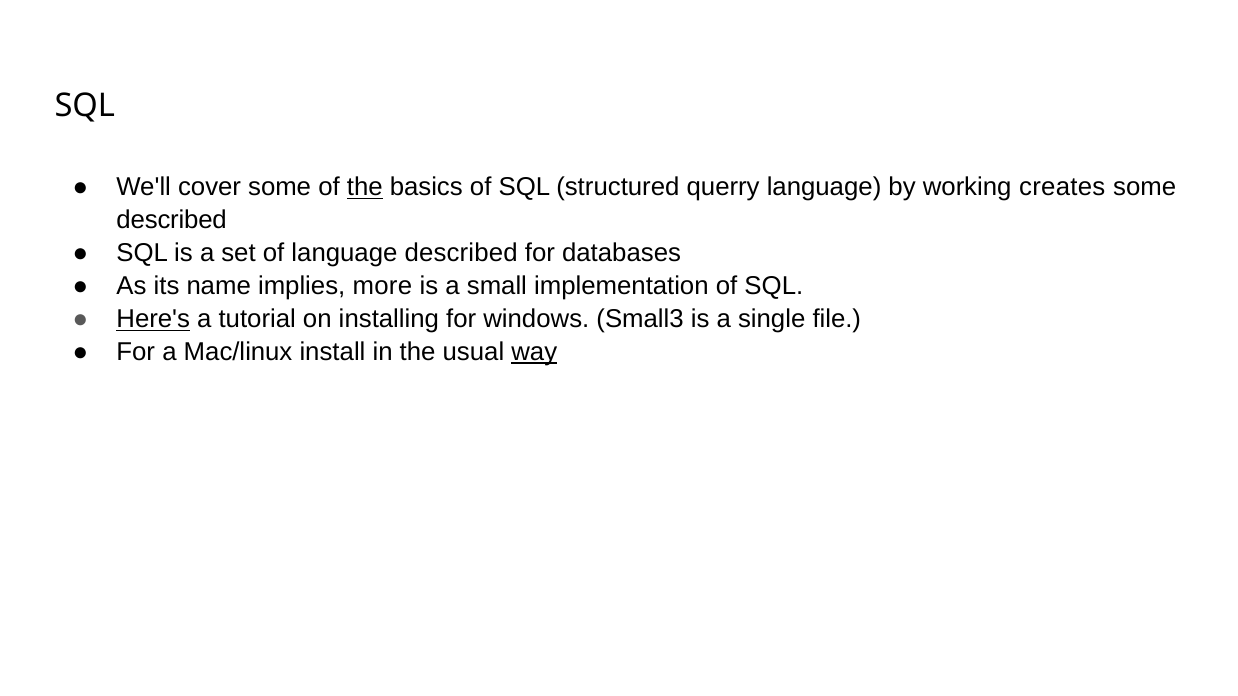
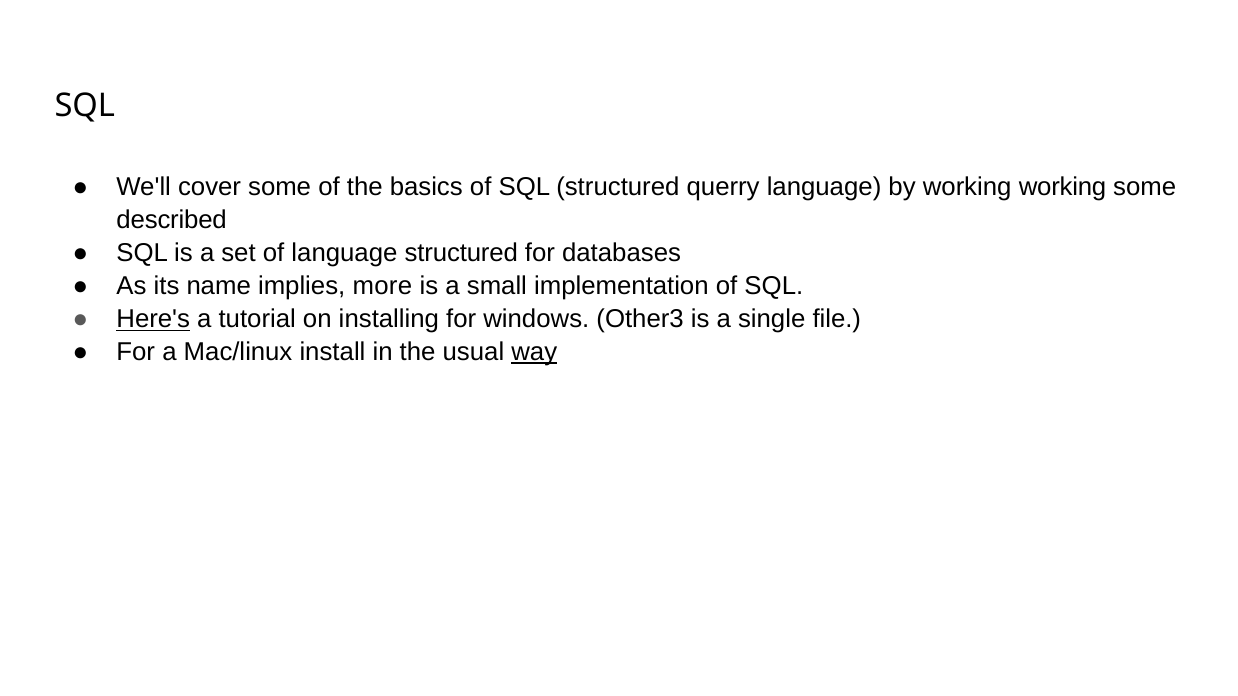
the underline: present -> none (365, 187)
working creates: creates -> working (1063, 187)
language described: described -> structured (461, 253)
Small3: Small3 -> Other3 (640, 319)
